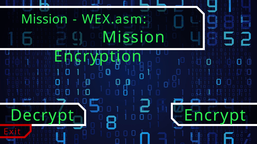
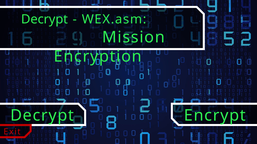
Mission: Mission -> Decrypt (45, 19)
